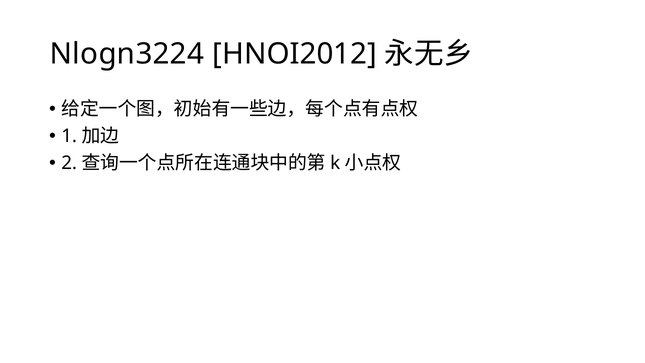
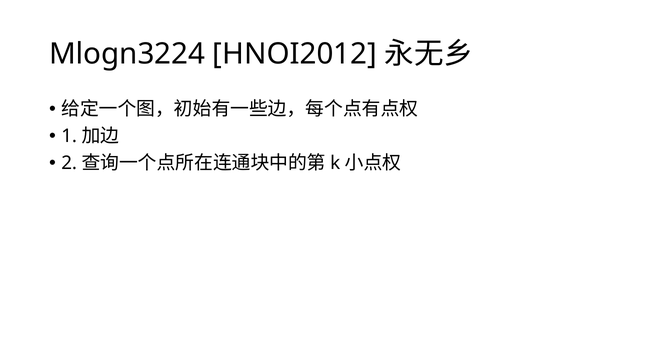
Nlogn3224: Nlogn3224 -> Mlogn3224 (127, 54)
